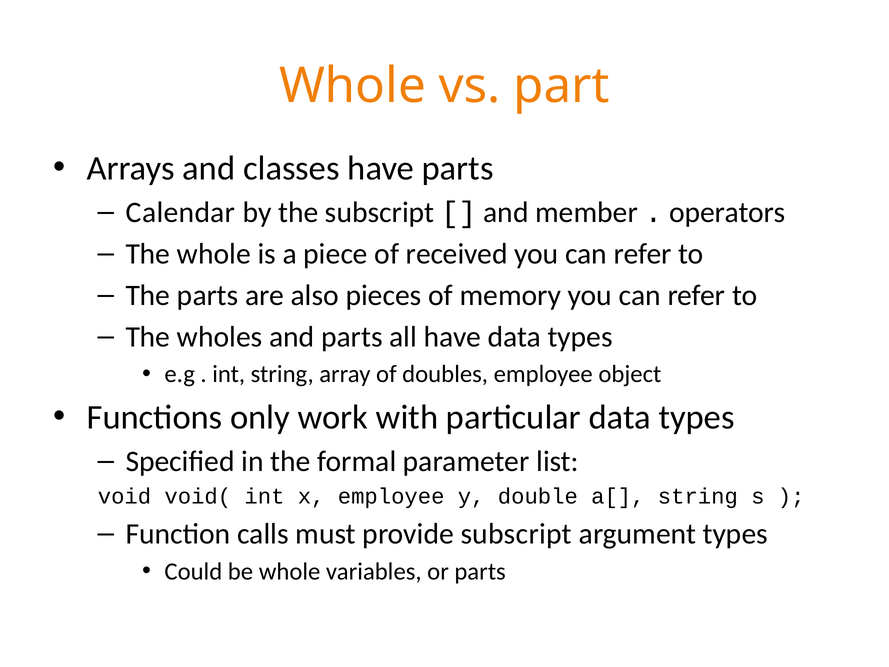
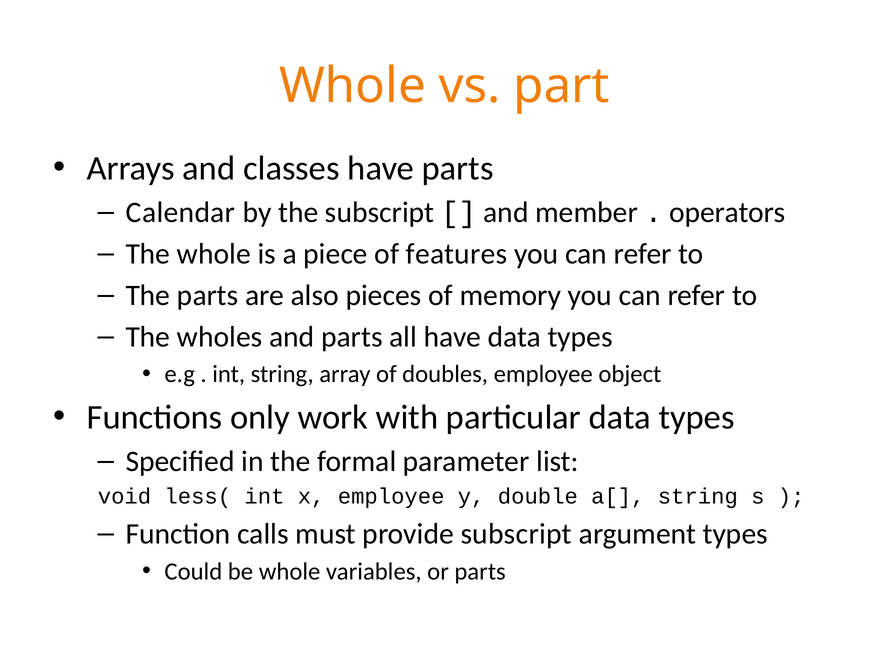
received: received -> features (457, 254)
void(: void( -> less( (198, 496)
